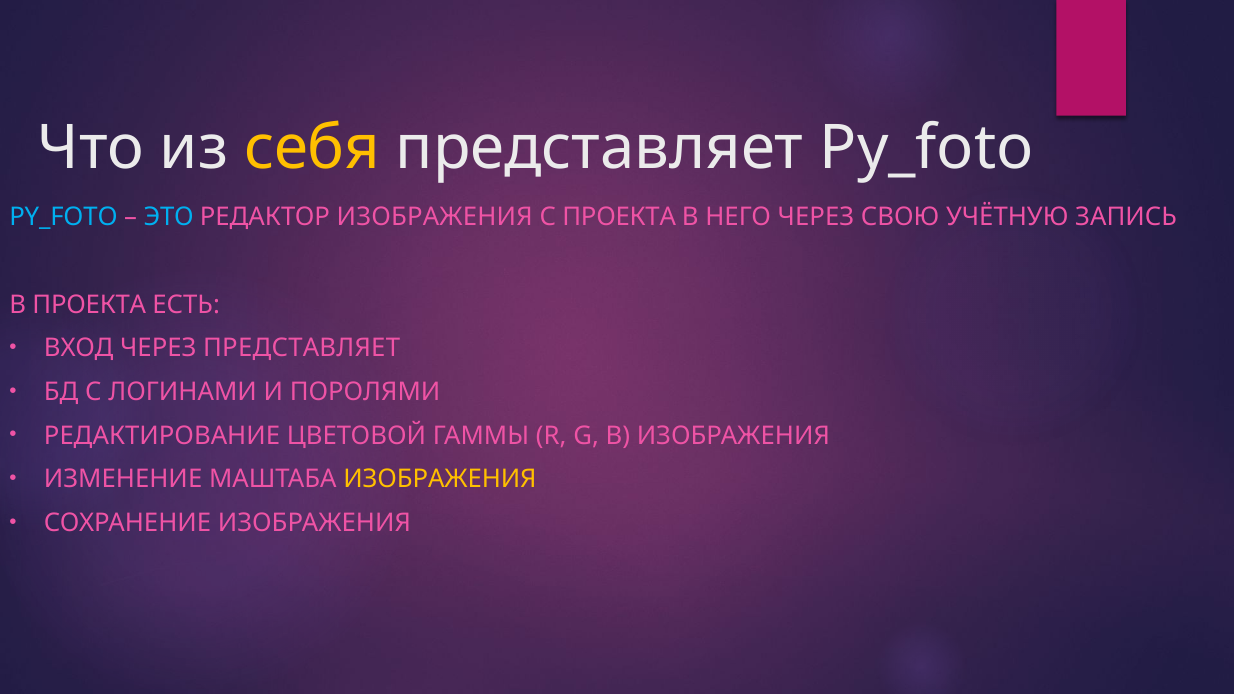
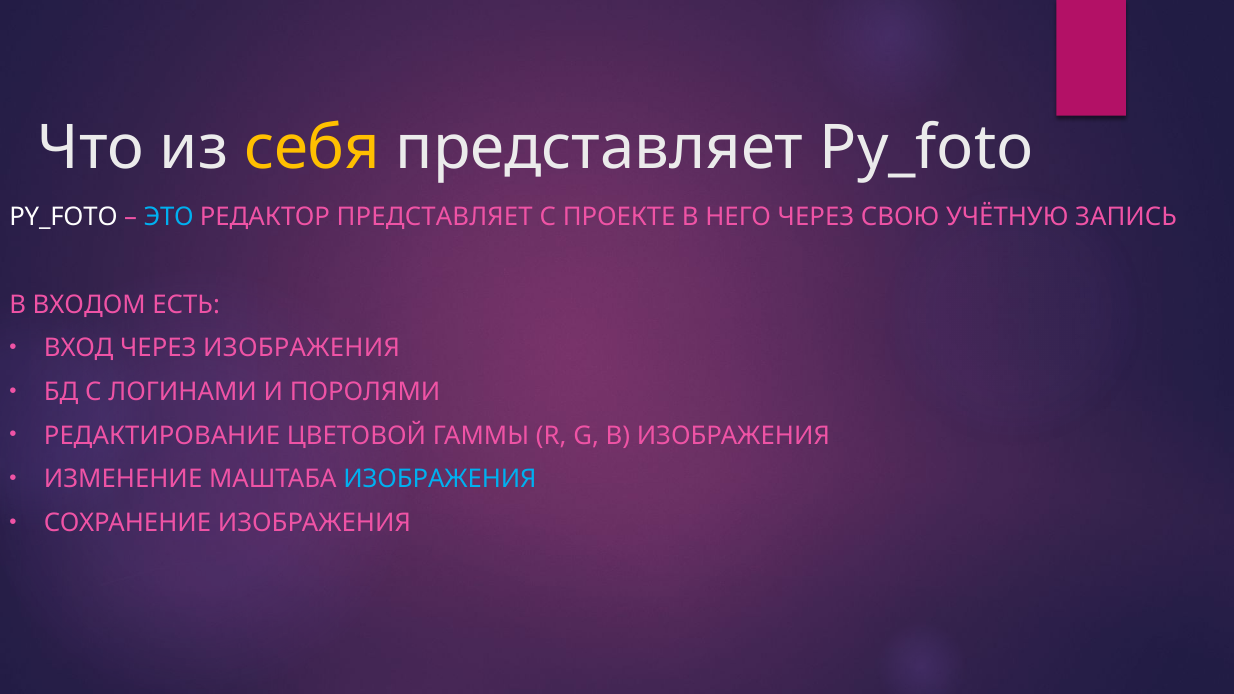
PY_FOTO colour: light blue -> white (63, 217)
РЕДАКТОР ИЗОБРАЖЕНИЯ: ИЗОБРАЖЕНИЯ -> ПРЕДСТАВЛЯЕТ (435, 217)
С ПРОЕКТА: ПРОЕКТА -> ПРОЕКТЕ (619, 217)
В ПРОЕКТА: ПРОЕКТА -> ВХОДОМ (89, 305)
ЧЕРЕЗ ПРЕДСТАВЛЯЕТ: ПРЕДСТАВЛЯЕТ -> ИЗОБРАЖЕНИЯ (302, 348)
ИЗОБРАЖЕНИЯ colour: yellow -> light blue (440, 480)
